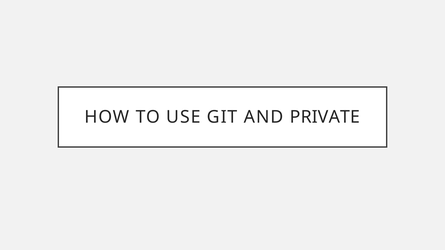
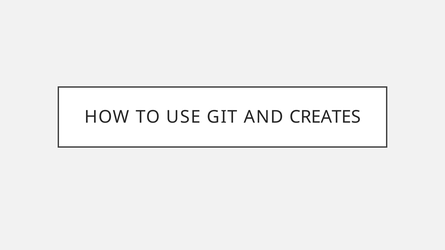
PRIVATE: PRIVATE -> CREATES (325, 117)
